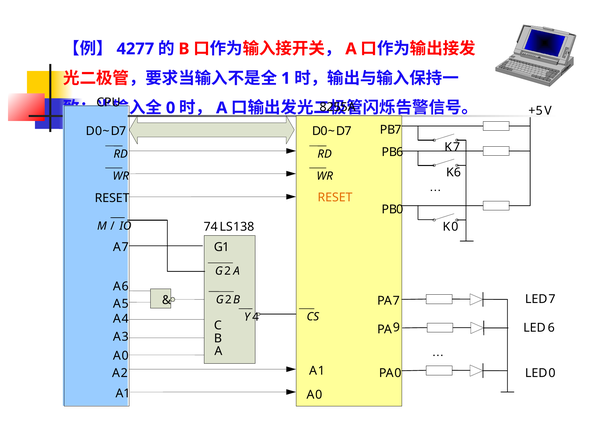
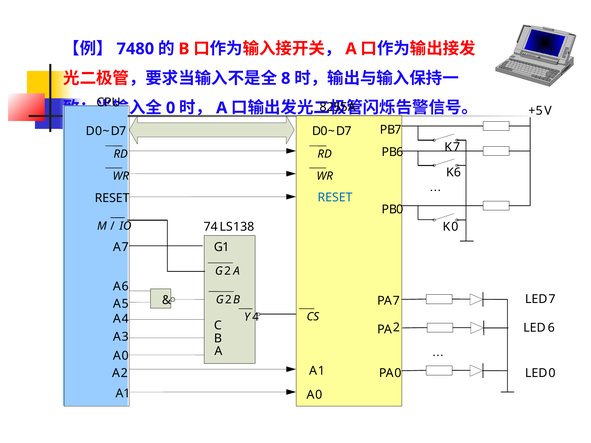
4277: 4277 -> 7480 (135, 49)
1: 1 -> 8 (286, 78)
RESET colour: orange -> blue (335, 198)
9: 9 -> 2 (396, 328)
